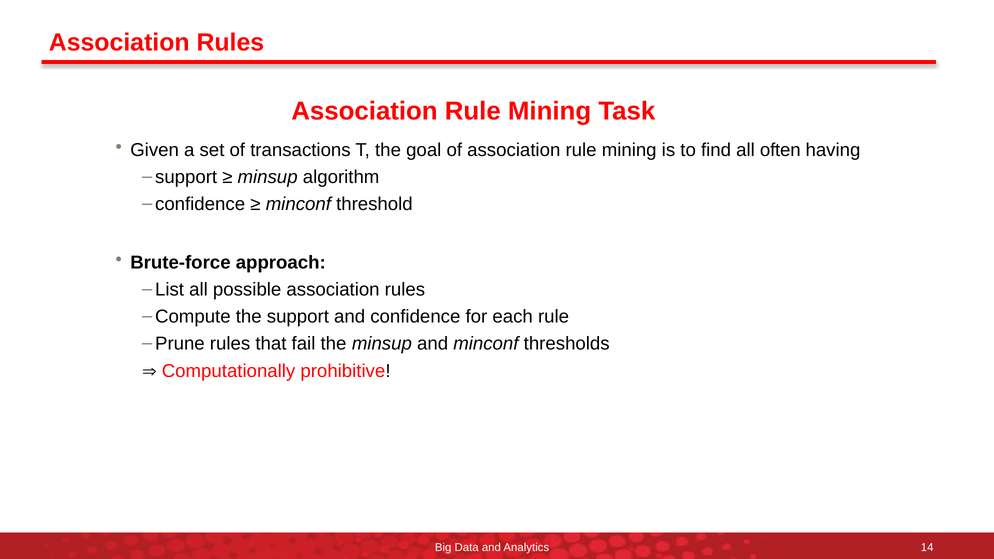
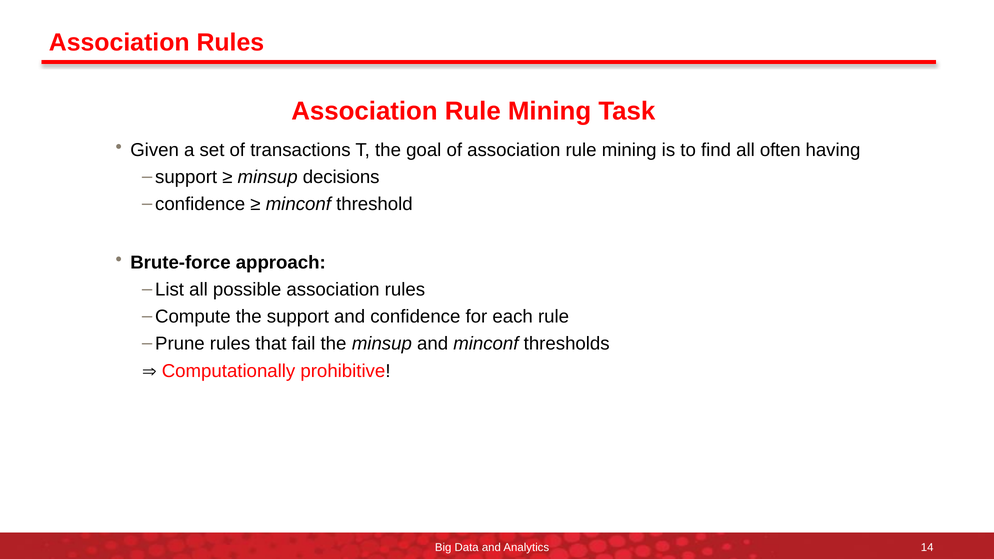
algorithm: algorithm -> decisions (341, 177)
